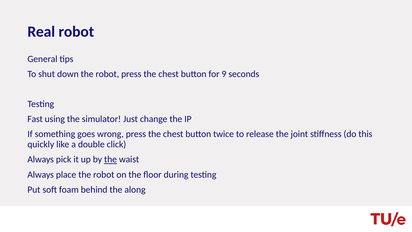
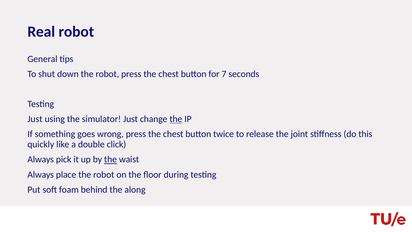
9: 9 -> 7 (224, 74)
Fast: Fast -> Just (35, 119)
the underline: none -> present (176, 119)
